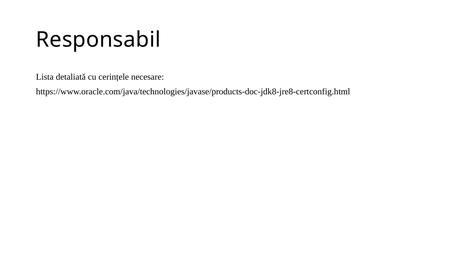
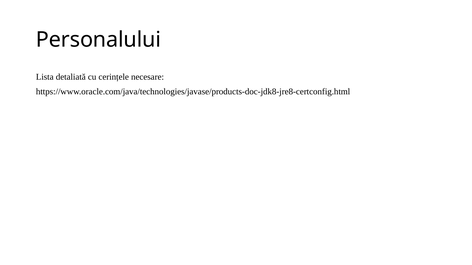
Responsabil: Responsabil -> Personalului (99, 40)
